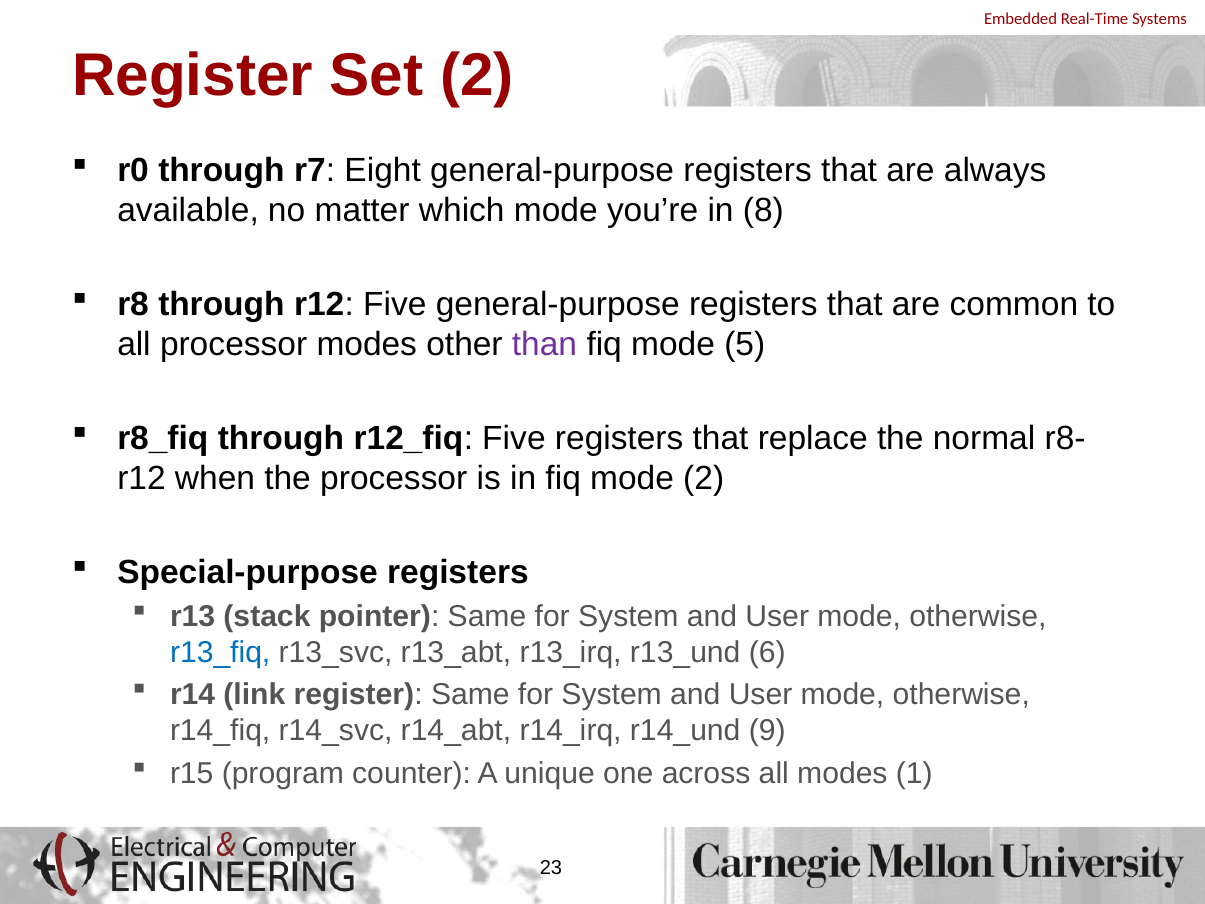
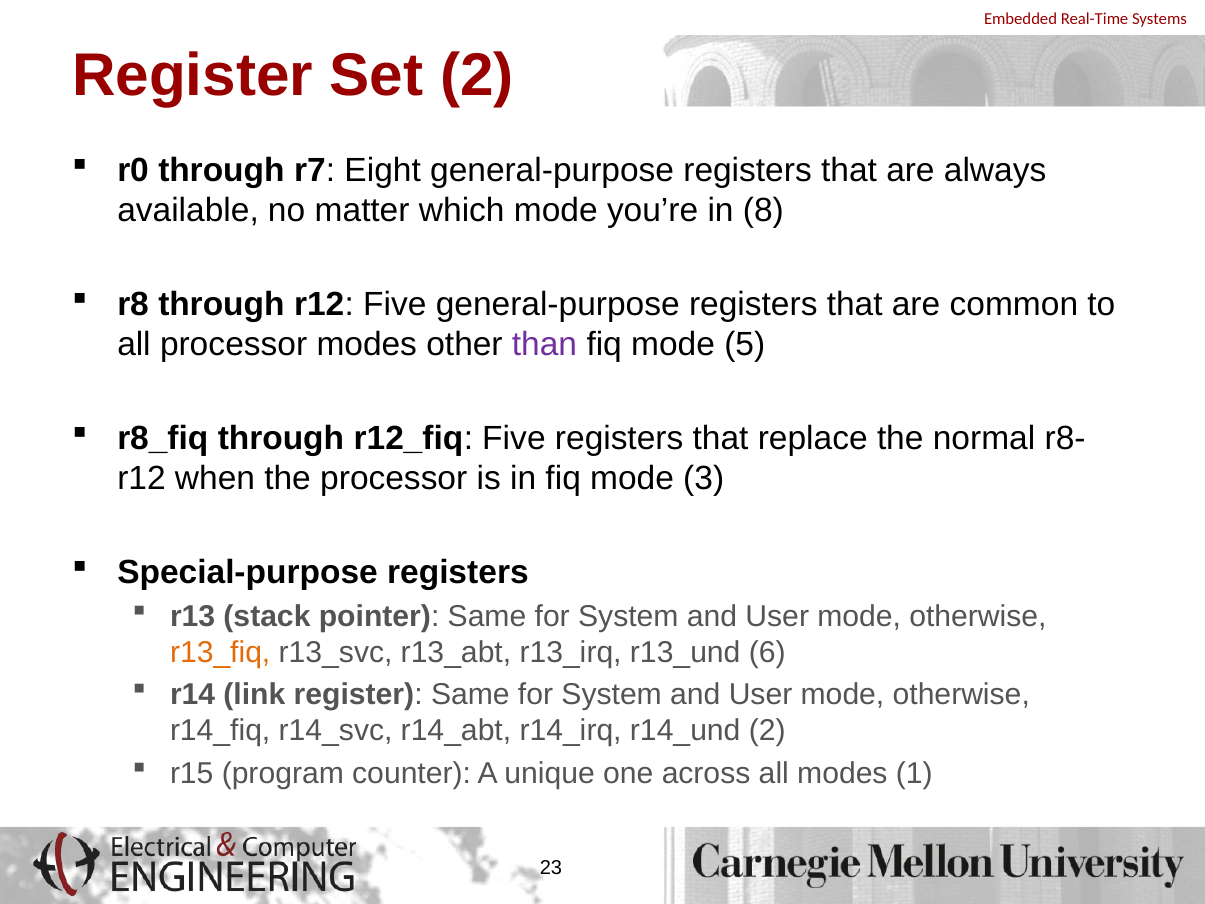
mode 2: 2 -> 3 (704, 479)
r13_fiq colour: blue -> orange (220, 653)
r14_und 9: 9 -> 2 (767, 731)
